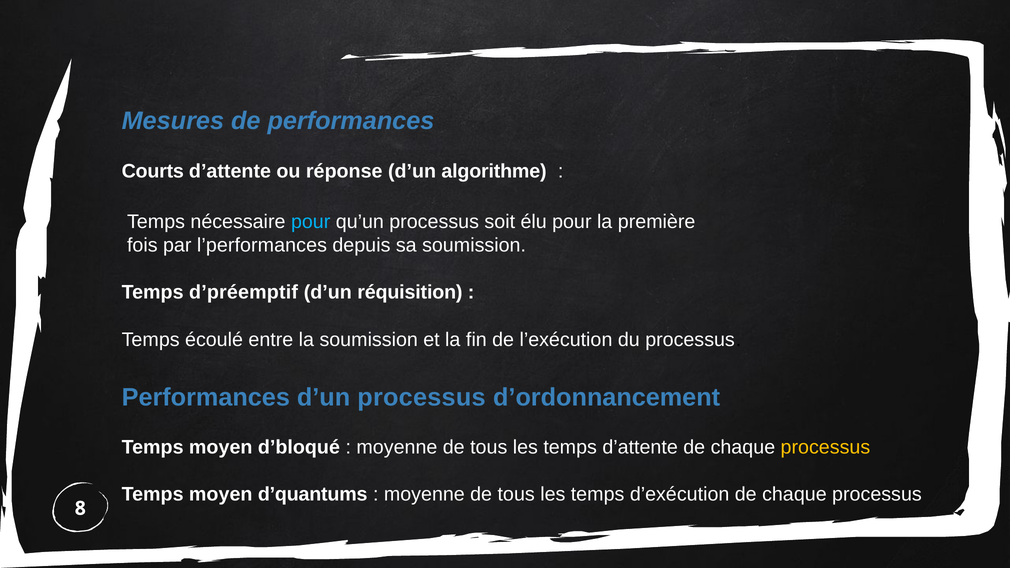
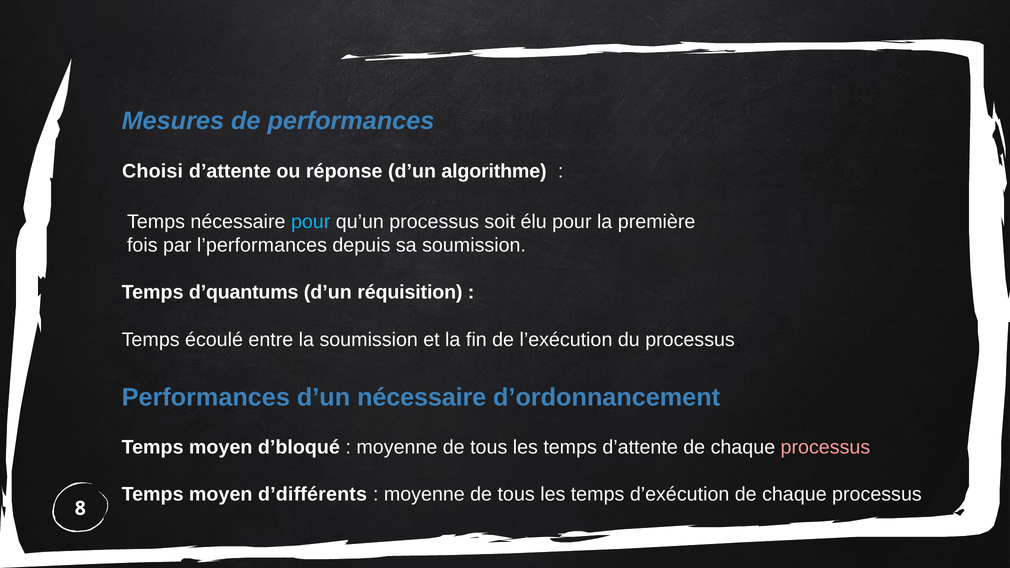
Courts: Courts -> Choisi (153, 171)
d’préemptif: d’préemptif -> d’quantums (244, 293)
d’un processus: processus -> nécessaire (422, 397)
processus colour: yellow -> pink (825, 447)
d’quantums: d’quantums -> d’différents (313, 495)
